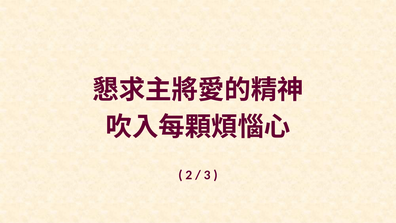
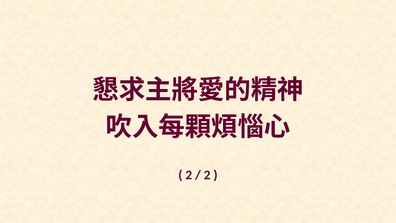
3: 3 -> 2 (207, 175)
